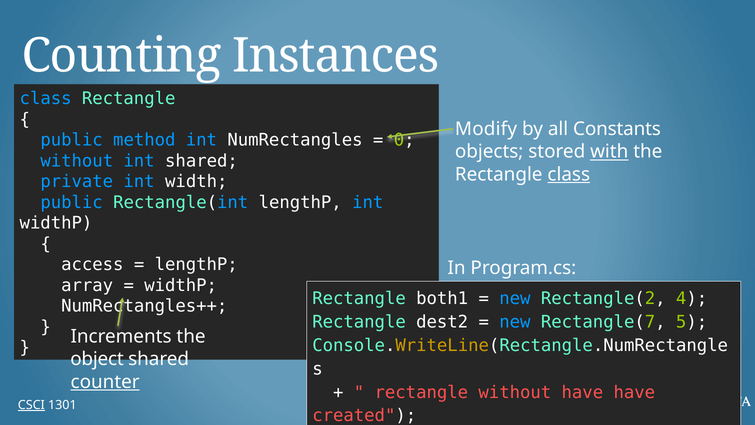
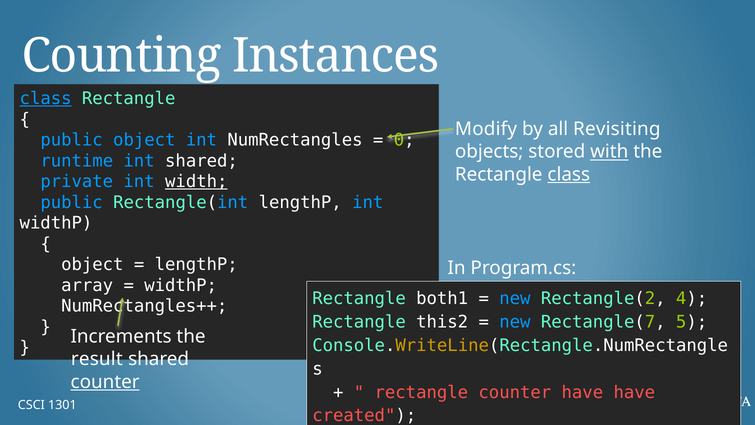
class underline: none -> present (46, 98)
Constants: Constants -> Revisiting (617, 129)
public method: method -> object (144, 140)
without: without -> runtime (77, 161)
width underline: none -> present (196, 182)
access: access -> object (92, 265)
dest2: dest2 -> this2 (442, 322)
object: object -> result (97, 359)
rectangle without: without -> counter (515, 392)
CSCI underline: present -> none (31, 405)
